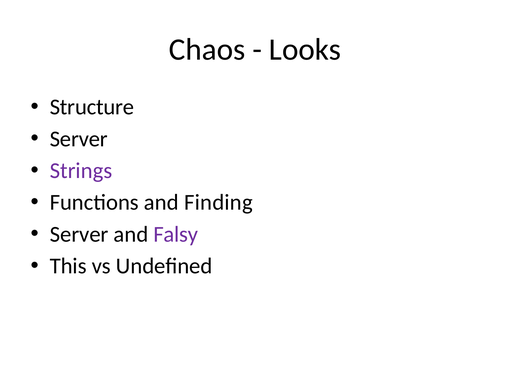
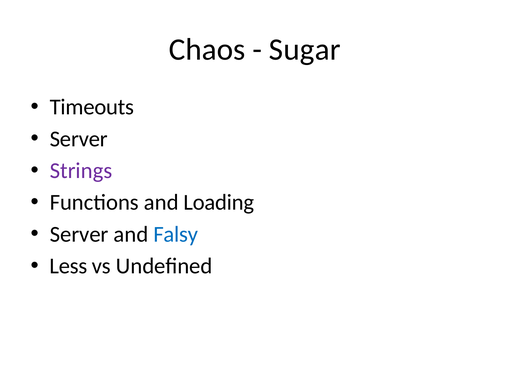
Looks: Looks -> Sugar (305, 49)
Structure: Structure -> Timeouts (92, 107)
Finding: Finding -> Loading (219, 202)
Falsy colour: purple -> blue (176, 234)
This: This -> Less (68, 266)
